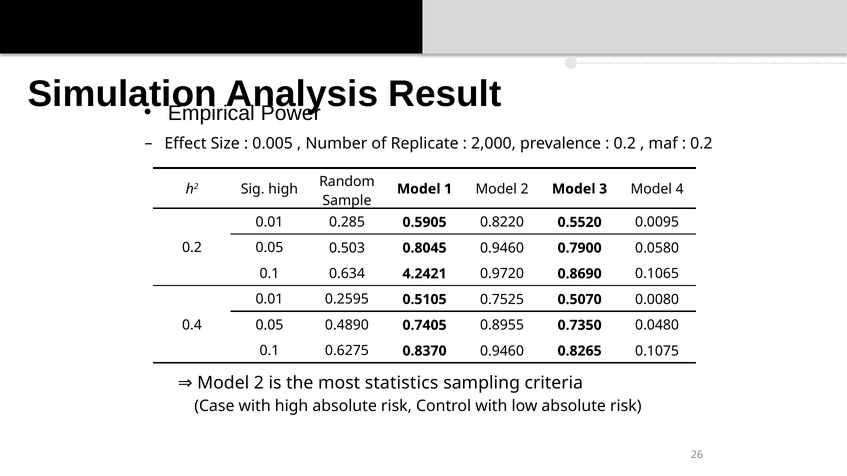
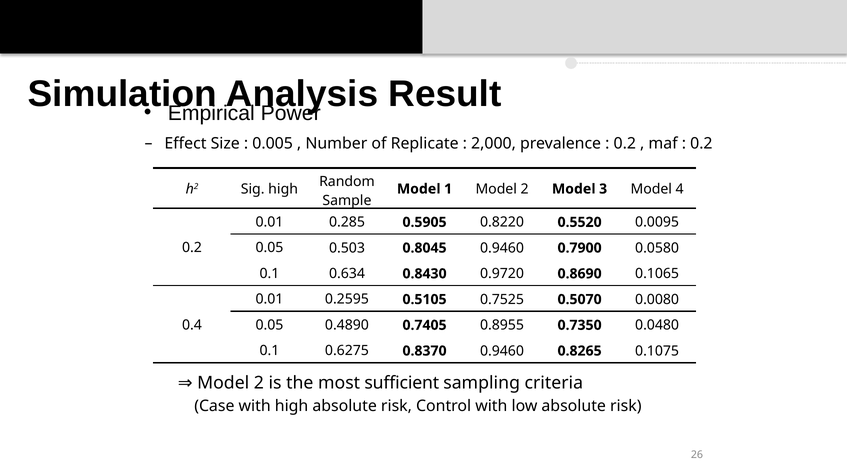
4.2421: 4.2421 -> 0.8430 (425, 274)
statistics: statistics -> sufficient (402, 383)
